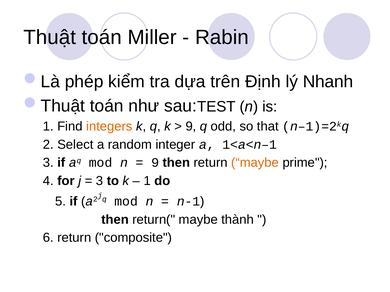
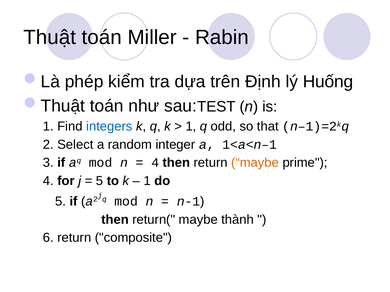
Nhanh: Nhanh -> Huống (328, 82)
integers colour: orange -> blue (109, 127)
9: 9 -> 1 (191, 127)
9: 9 -> 4 (155, 163)
3: 3 -> 5 (100, 181)
